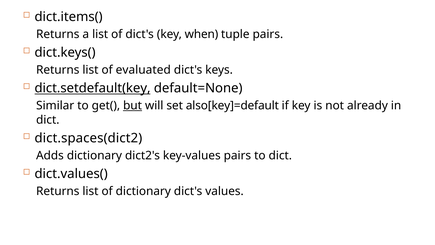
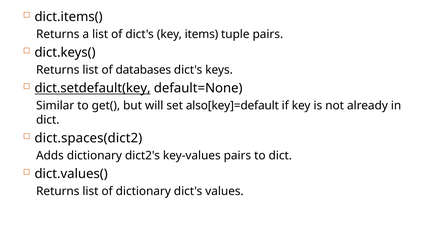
when: when -> items (201, 34)
evaluated: evaluated -> databases (143, 70)
but underline: present -> none (133, 106)
